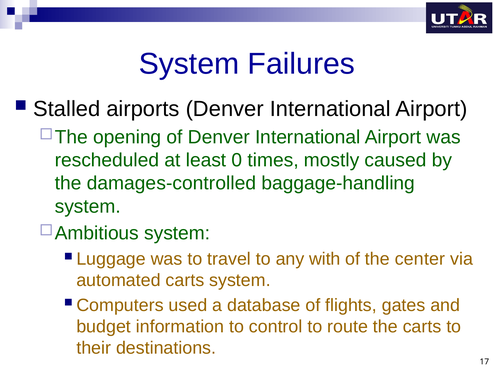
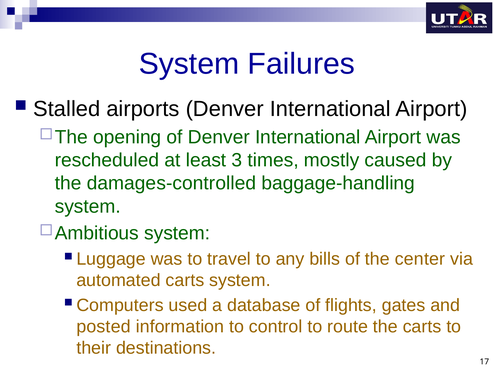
0: 0 -> 3 (237, 160)
with: with -> bills (325, 259)
budget: budget -> posted (104, 327)
